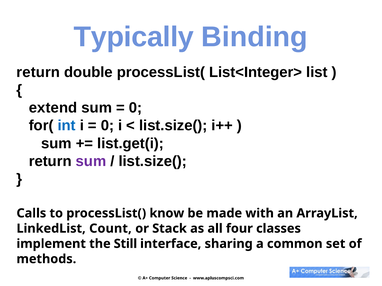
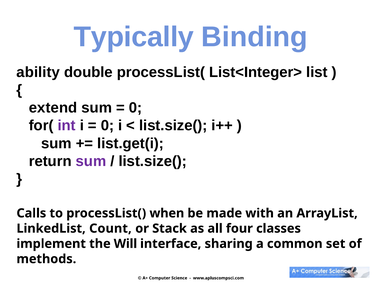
return: return -> ability (38, 72)
int colour: blue -> purple (67, 126)
know: know -> when (167, 214)
Still: Still -> Will (125, 244)
